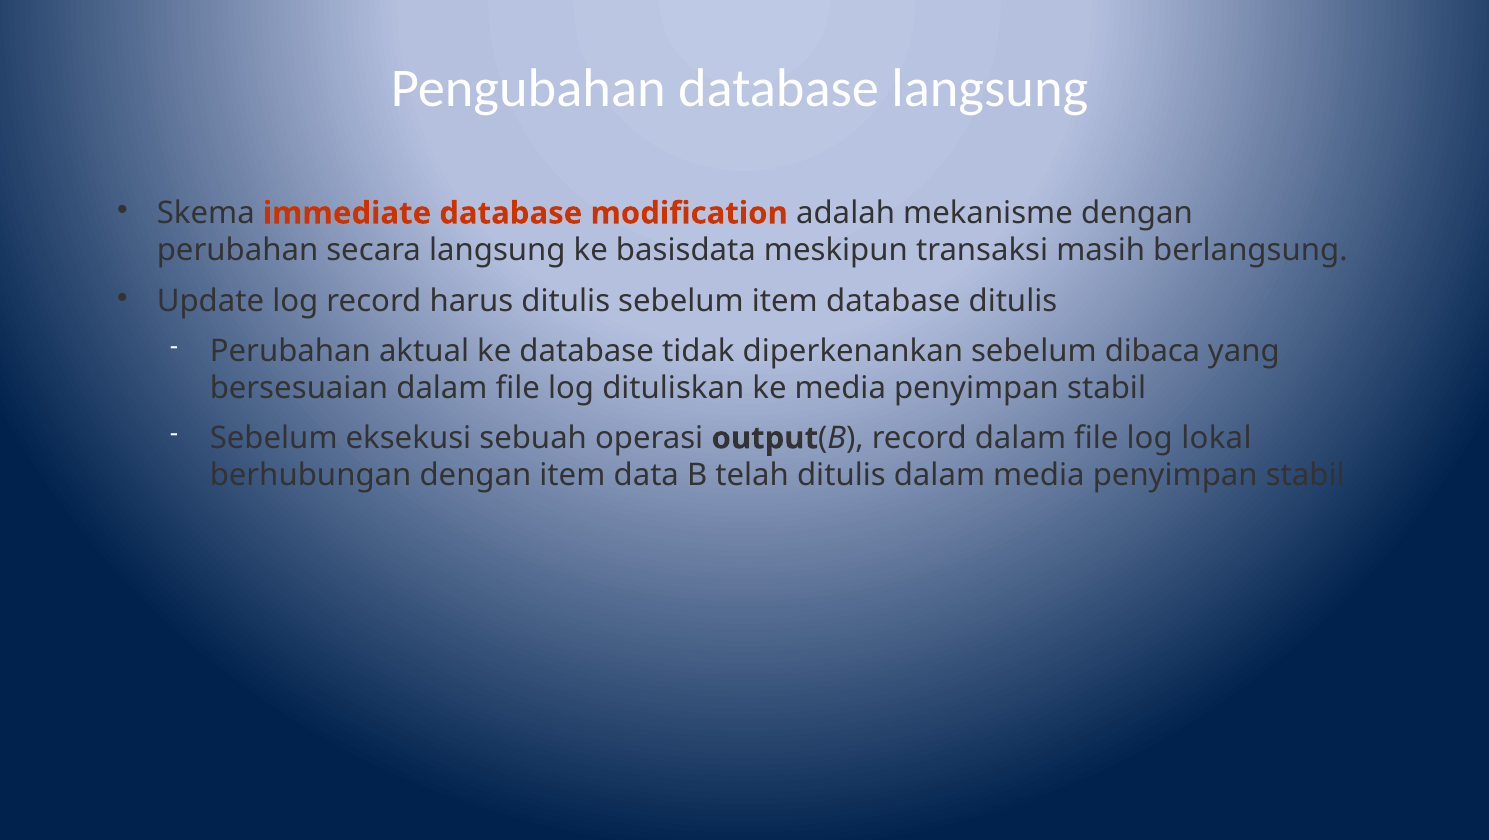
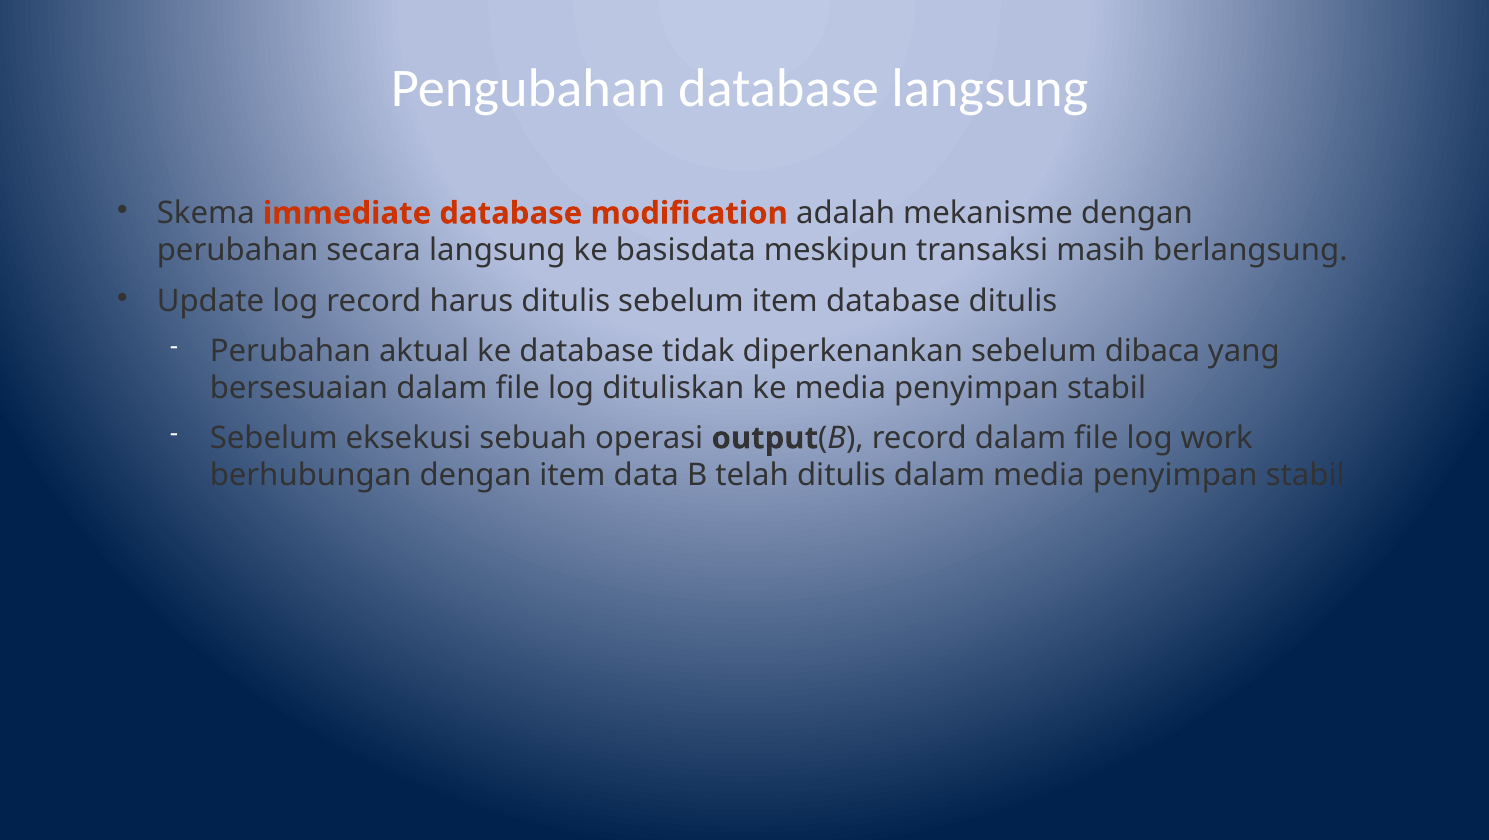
lokal: lokal -> work (1217, 438)
